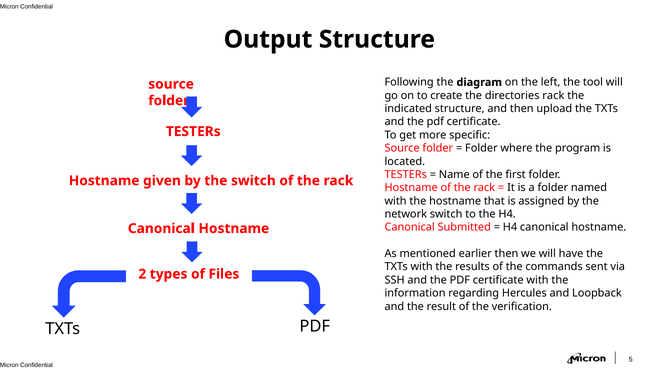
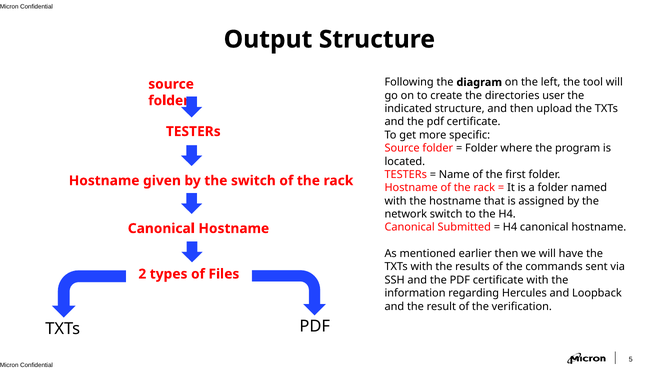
directories rack: rack -> user (553, 95)
